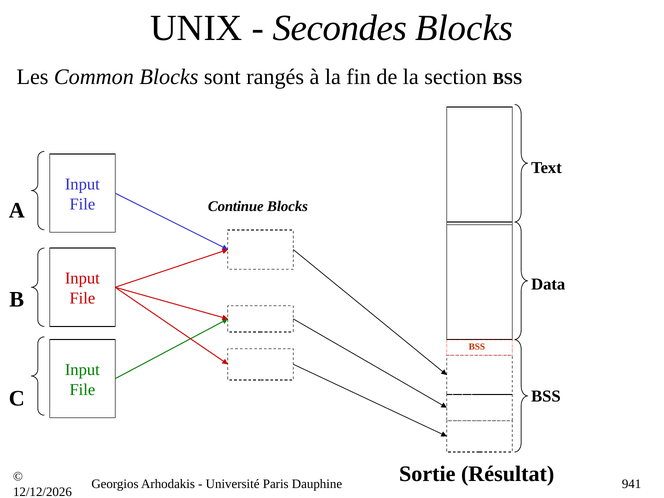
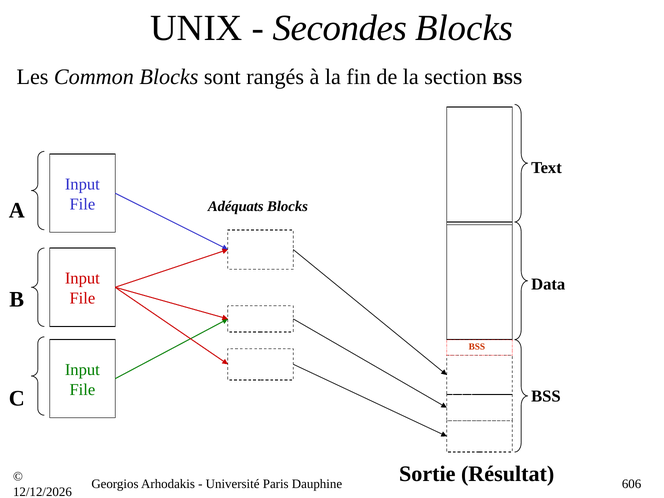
Continue: Continue -> Adéquats (236, 206)
941: 941 -> 606 (632, 484)
